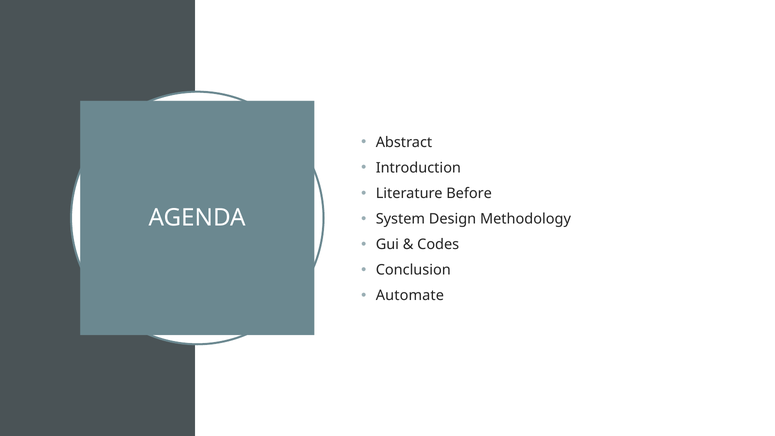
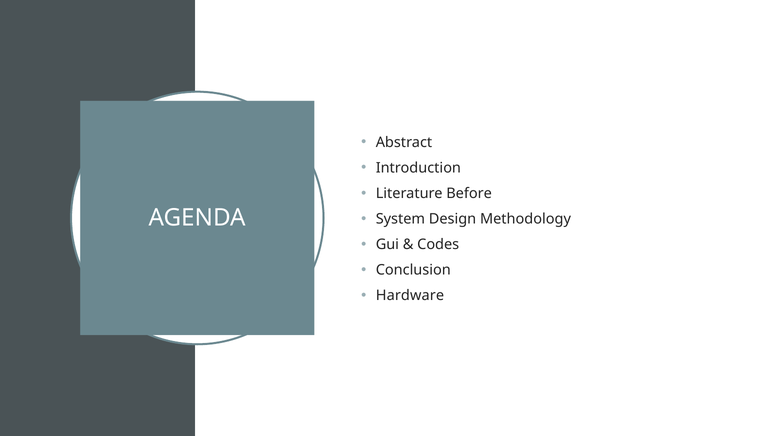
Automate: Automate -> Hardware (410, 296)
